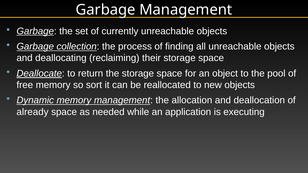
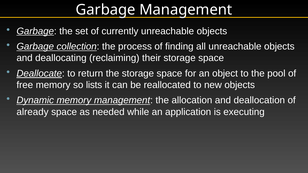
sort: sort -> lists (94, 85)
